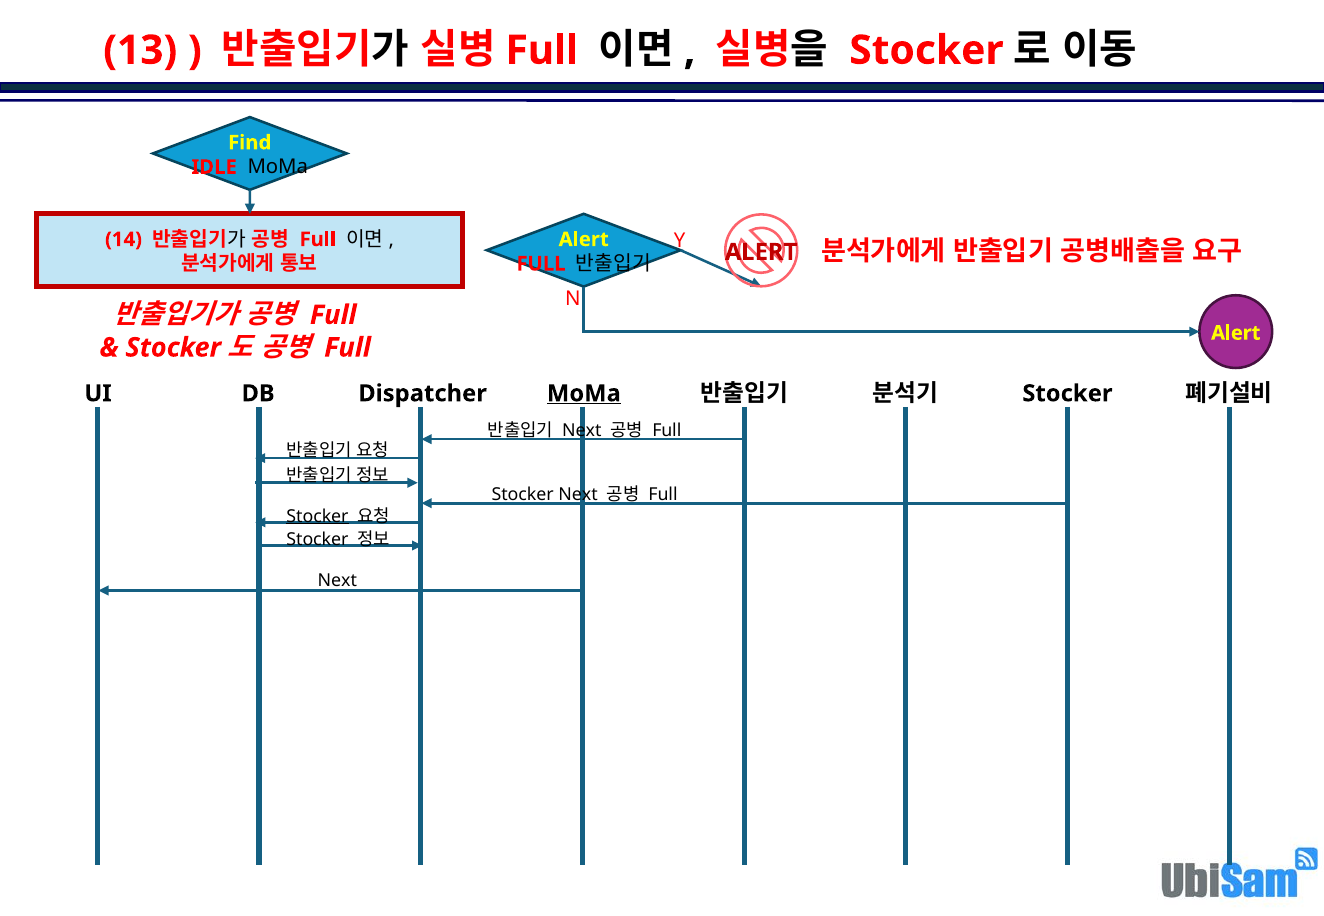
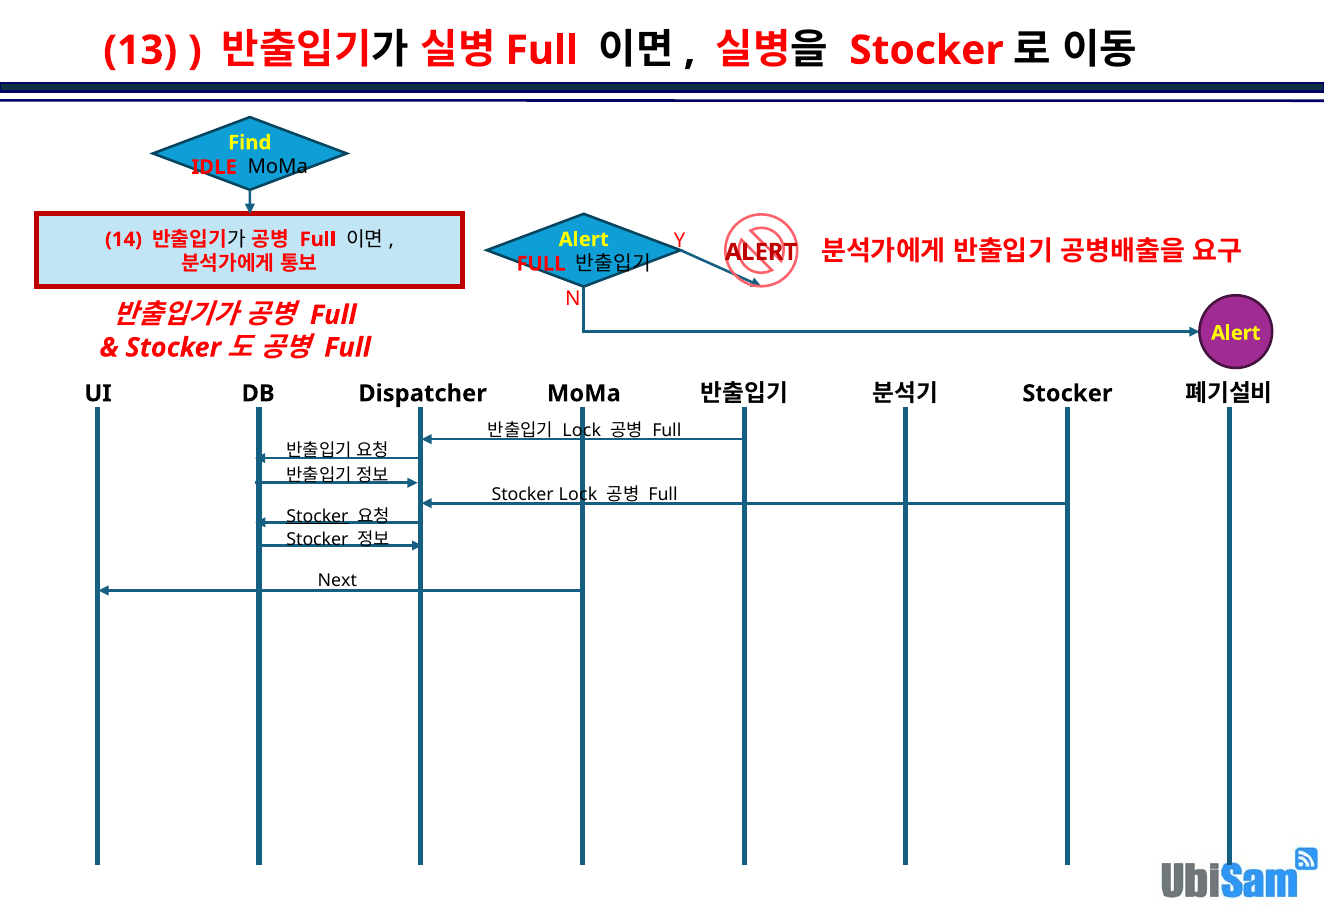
MoMa underline: present -> none (584, 394)
Next: Next -> Lock (582, 431)
Stocker Next: Next -> Lock (578, 495)
